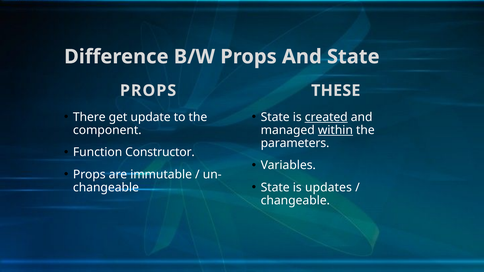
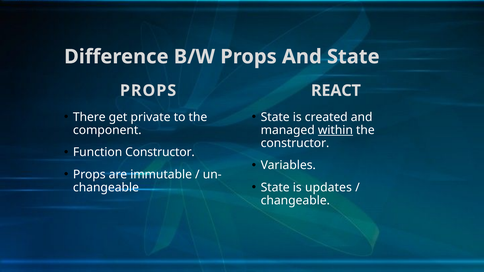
THESE: THESE -> REACT (336, 91)
update: update -> private (151, 117)
created underline: present -> none (326, 117)
parameters: parameters -> constructor (295, 143)
